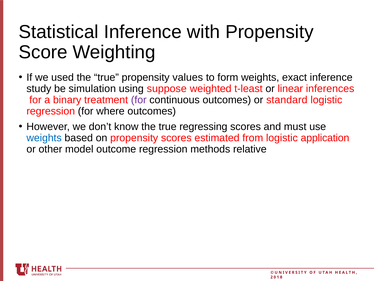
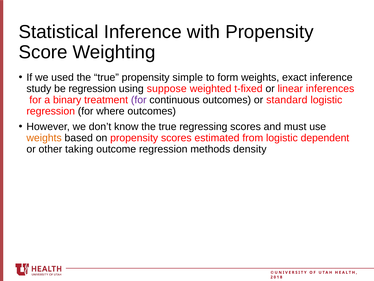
values: values -> simple (188, 77)
be simulation: simulation -> regression (92, 88)
t-least: t-least -> t-fixed (248, 88)
weights colour: blue -> orange (44, 138)
application: application -> dependent (325, 138)
model: model -> taking (79, 149)
relative: relative -> density (250, 149)
